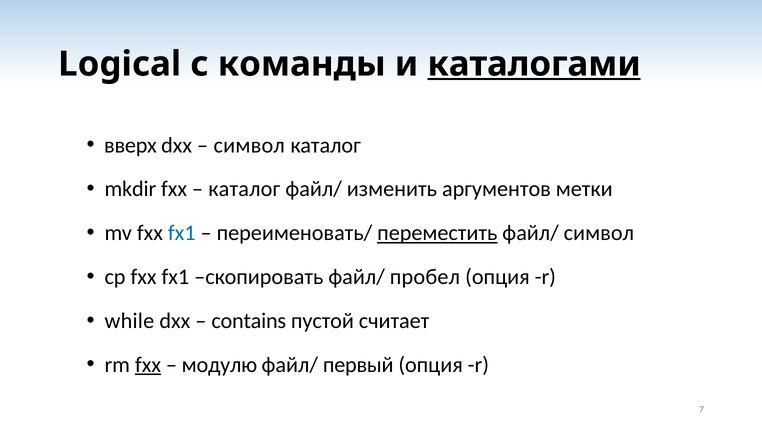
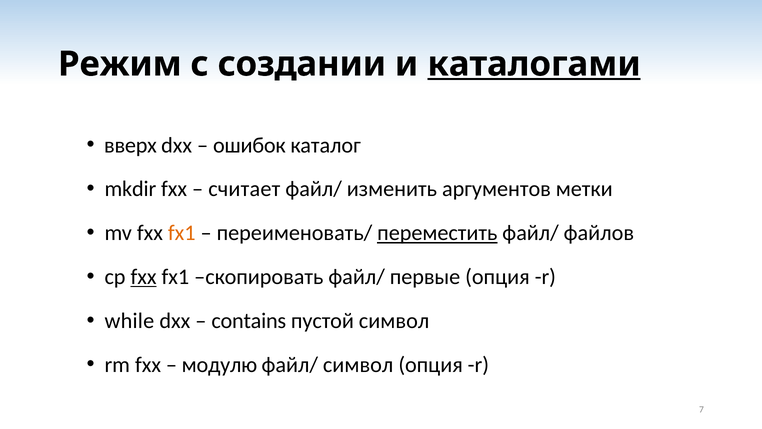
Logical: Logical -> Режим (120, 64)
команды: команды -> создании (302, 64)
символ: символ -> ошибок (249, 145)
каталог: каталог -> считает (244, 189)
fx1 colour: blue -> orange (182, 233)
файл/ символ: символ -> файлов (599, 233)
fxx underline: none -> present (144, 277)
пробел: пробел -> первые (425, 277)
пустой считает: считает -> символ (394, 321)
fxx underline: present -> none (148, 364)
файл/ первый: первый -> символ (358, 364)
